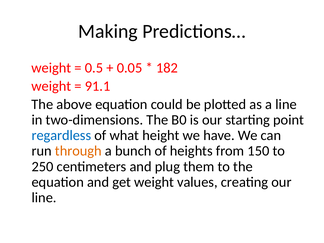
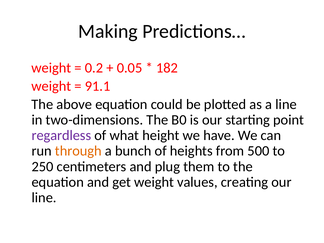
0.5: 0.5 -> 0.2 (94, 68)
regardless colour: blue -> purple (61, 135)
150: 150 -> 500 (258, 151)
